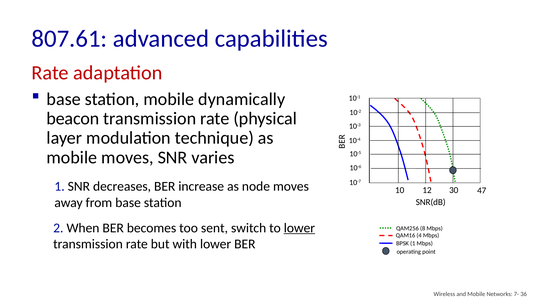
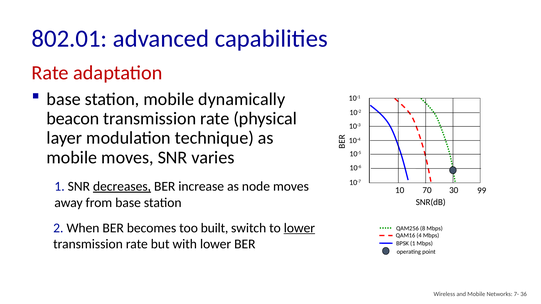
807.61: 807.61 -> 802.01 (69, 39)
decreases underline: none -> present (122, 187)
12: 12 -> 70 (427, 190)
47: 47 -> 99 (482, 191)
sent: sent -> built (215, 228)
